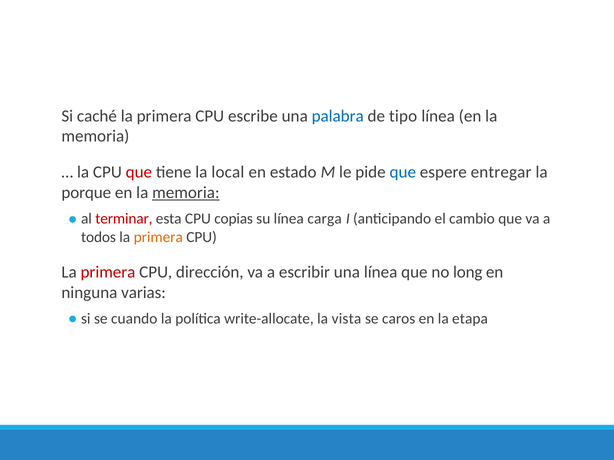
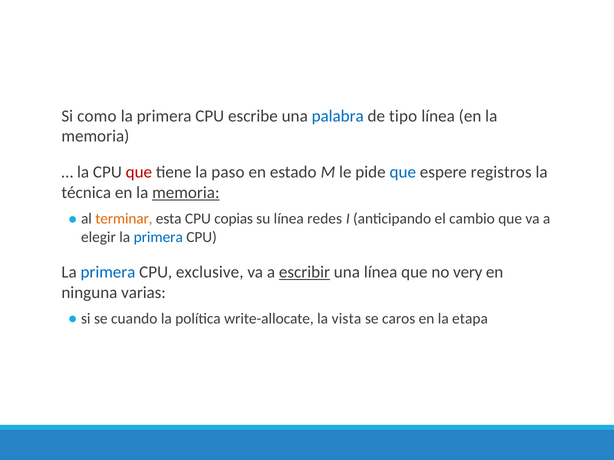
caché: caché -> como (97, 116)
local: local -> paso (228, 172)
entregar: entregar -> registros (501, 172)
porque: porque -> técnica (86, 193)
terminar colour: red -> orange (124, 219)
carga: carga -> redes (325, 219)
todos: todos -> elegir (98, 237)
primera colour: orange -> blue (158, 237)
primera colour: red -> blue (108, 272)
dirección: dirección -> exclusive (210, 272)
escribir underline: none -> present (304, 272)
long: long -> very (468, 272)
